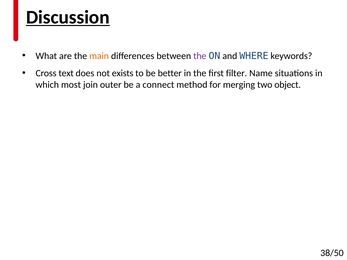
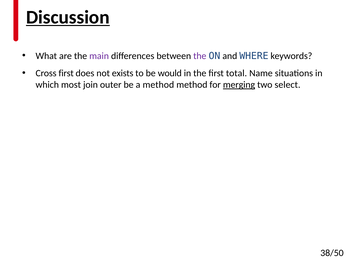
main colour: orange -> purple (99, 56)
Cross text: text -> first (66, 73)
better: better -> would (170, 73)
filter: filter -> total (236, 73)
a connect: connect -> method (158, 85)
merging underline: none -> present (239, 85)
object: object -> select (288, 85)
